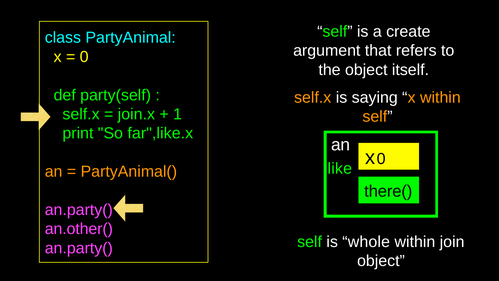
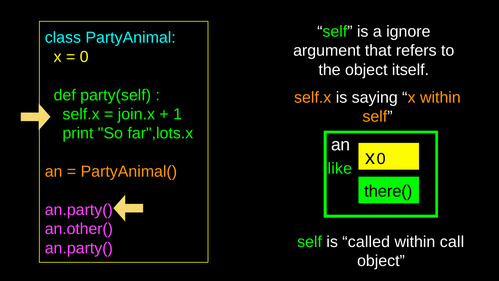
create: create -> ignore (408, 31)
far",like.x: far",like.x -> far",lots.x (160, 133)
whole: whole -> called (366, 241)
join: join -> call (452, 241)
